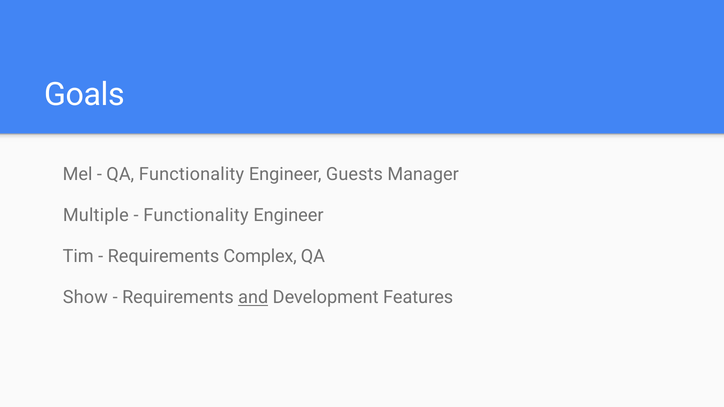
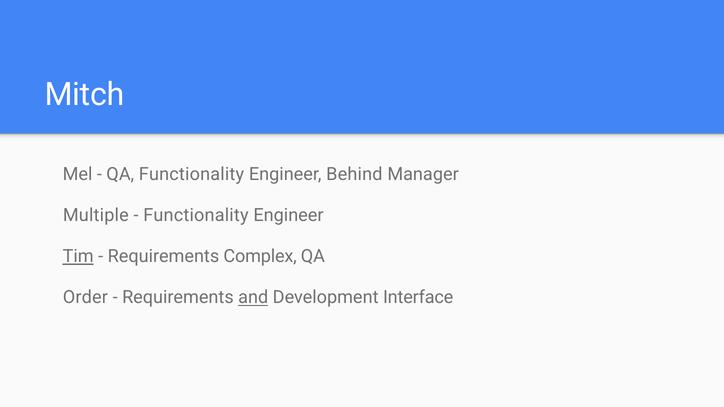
Goals: Goals -> Mitch (85, 95)
Guests: Guests -> Behind (354, 175)
Tim underline: none -> present (78, 257)
Show: Show -> Order (85, 298)
Features: Features -> Interface (418, 298)
